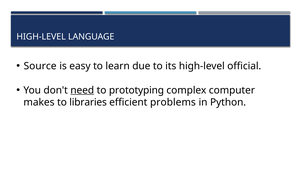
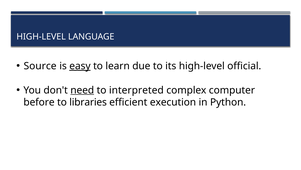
easy underline: none -> present (80, 66)
prototyping: prototyping -> interpreted (136, 90)
makes: makes -> before (39, 102)
problems: problems -> execution (173, 102)
